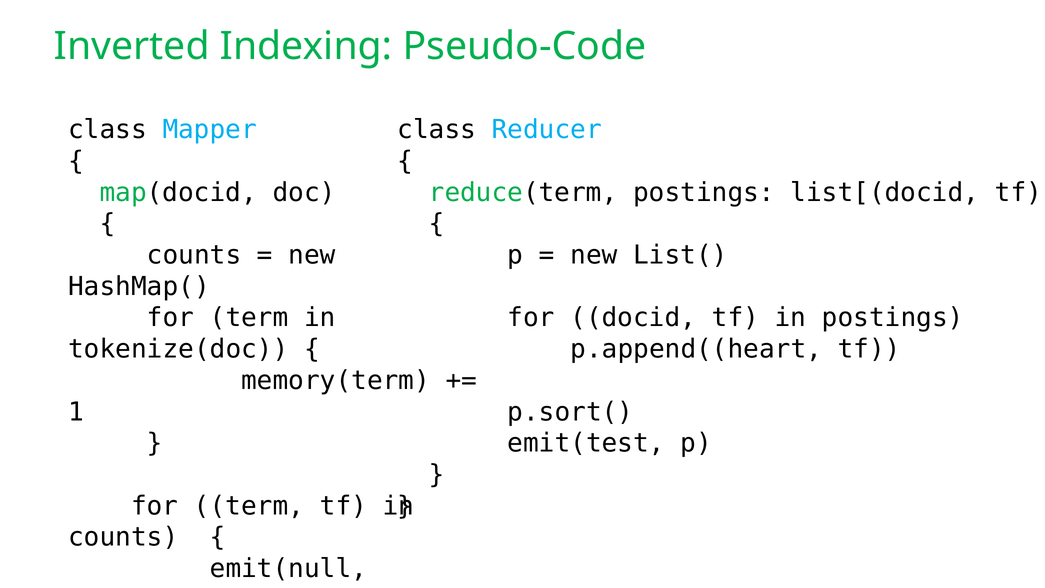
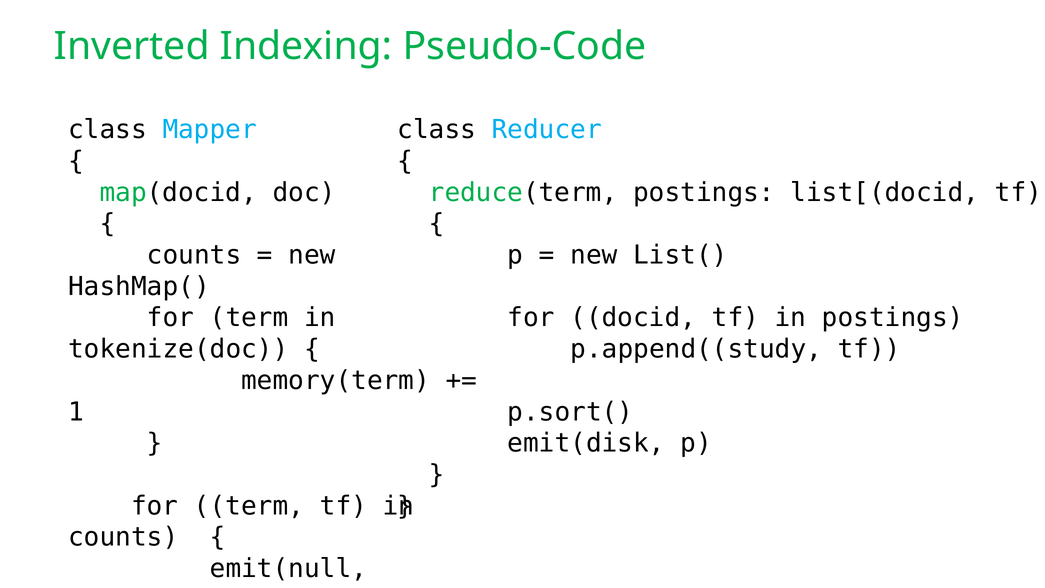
p.append((heart: p.append((heart -> p.append((study (696, 349)
emit(test: emit(test -> emit(disk (586, 443)
